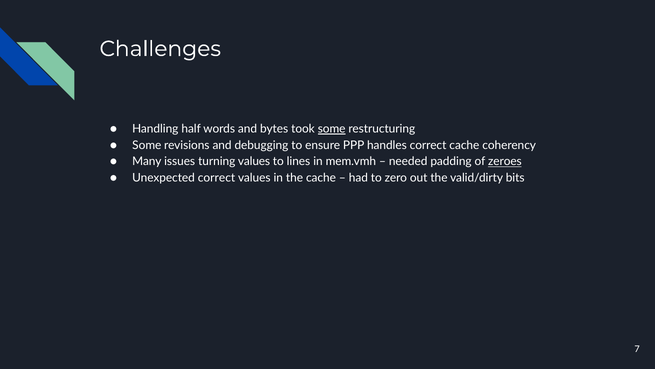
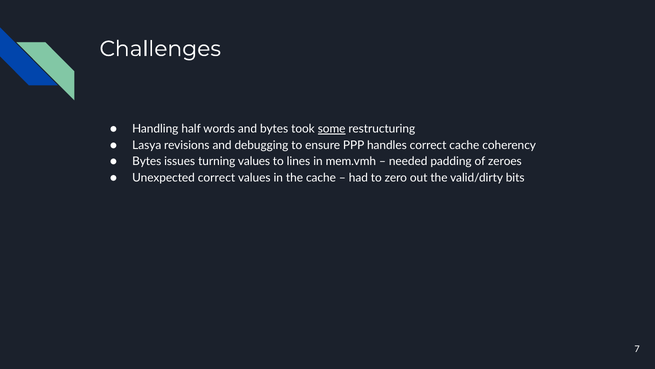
Some: Some -> Lasya (147, 145)
Many: Many -> Bytes (147, 161)
zeroes underline: present -> none (505, 161)
